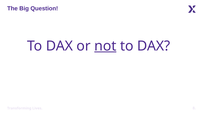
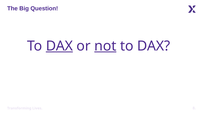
DAX underline: none -> present (59, 46)
